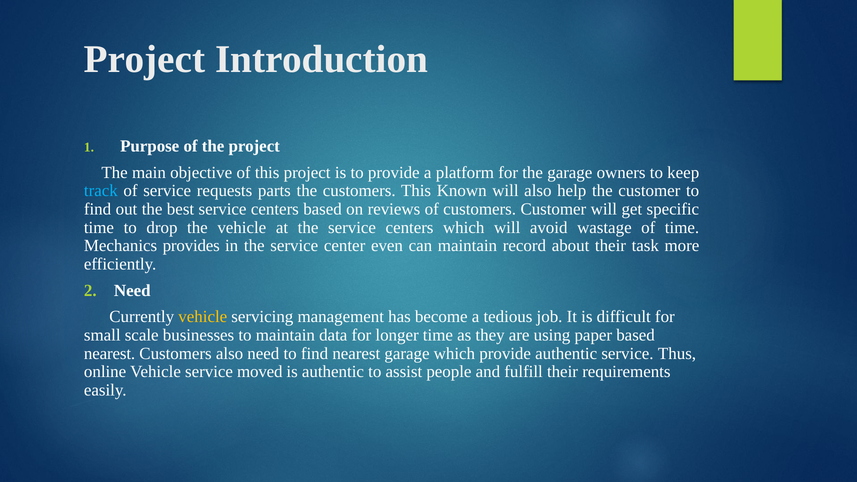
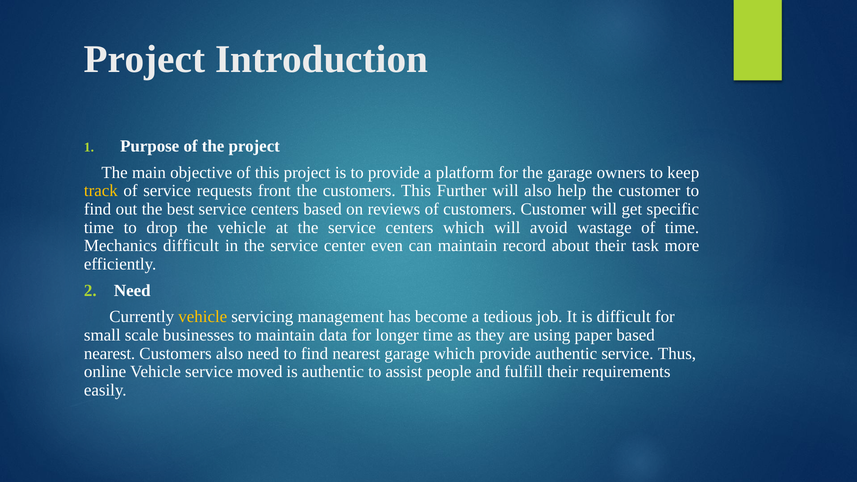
track colour: light blue -> yellow (101, 191)
parts: parts -> front (274, 191)
Known: Known -> Further (462, 191)
Mechanics provides: provides -> difficult (191, 246)
